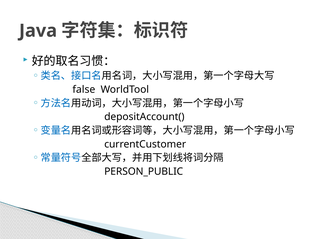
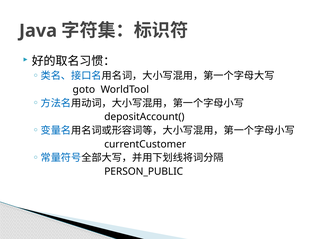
false: false -> goto (84, 89)
